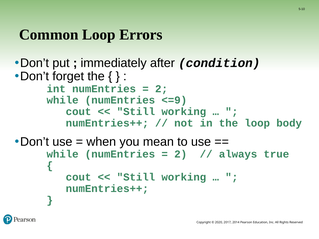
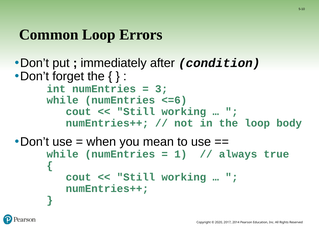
2: 2 -> 3 (161, 89)
<=9: <=9 -> <=6 (174, 100)
2: 2 -> 1 (181, 154)
